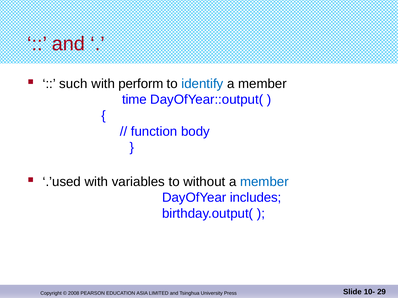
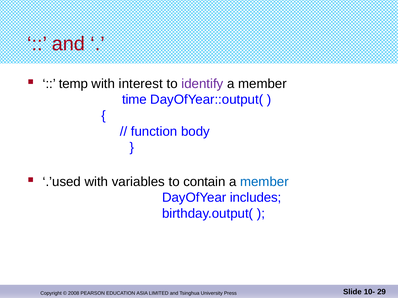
such: such -> temp (73, 84)
perform: perform -> interest (141, 84)
identify colour: blue -> purple (202, 84)
without: without -> contain (204, 182)
